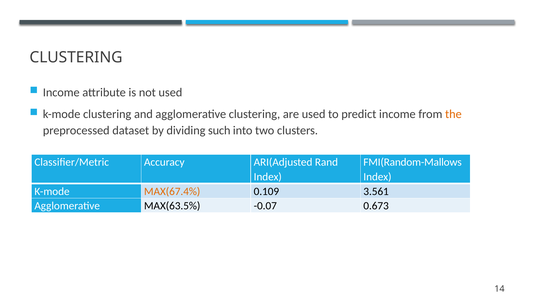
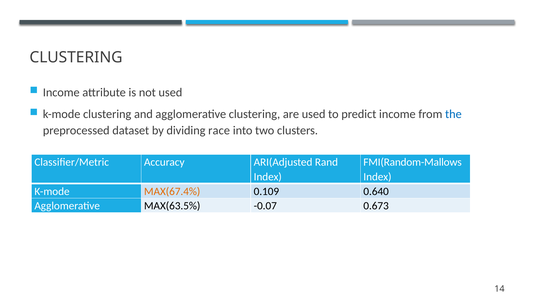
the colour: orange -> blue (453, 114)
such: such -> race (219, 131)
3.561: 3.561 -> 0.640 (376, 192)
